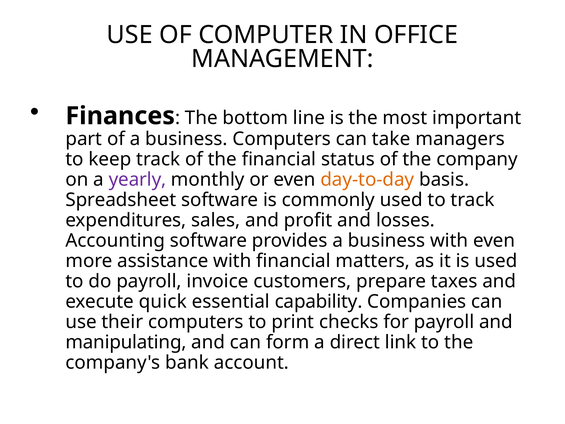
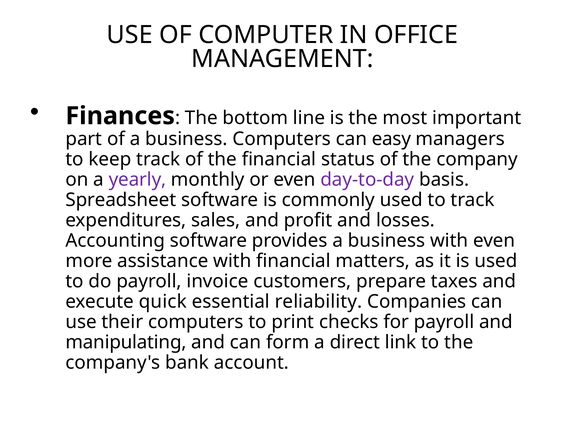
take: take -> easy (391, 139)
day-to-day colour: orange -> purple (367, 179)
capability: capability -> reliability (318, 301)
